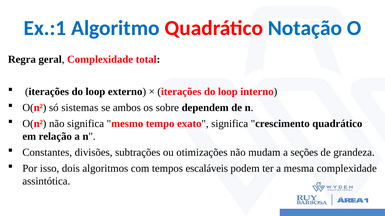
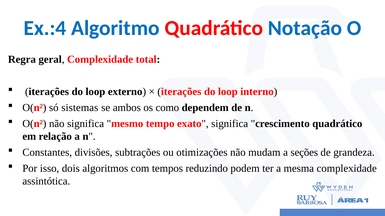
Ex.:1: Ex.:1 -> Ex.:4 (45, 28)
sobre: sobre -> como (167, 108)
escaláveis: escaláveis -> reduzindo (207, 169)
